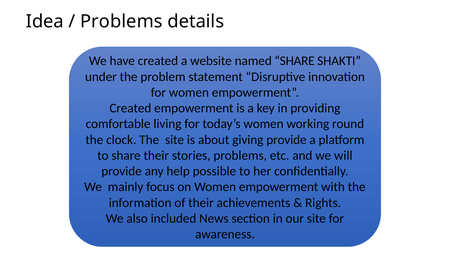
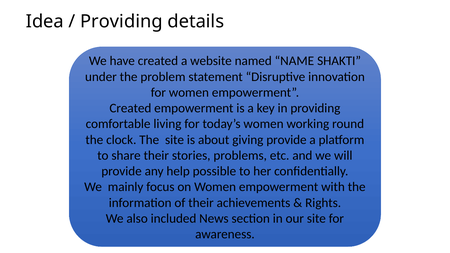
Problems: Problems -> Providing (121, 22)
named SHARE: SHARE -> NAME (294, 61)
